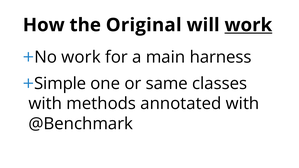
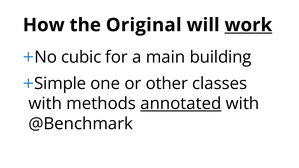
No work: work -> cubic (81, 57)
harness: harness -> building (221, 57)
same: same -> other (167, 84)
annotated underline: none -> present (181, 104)
